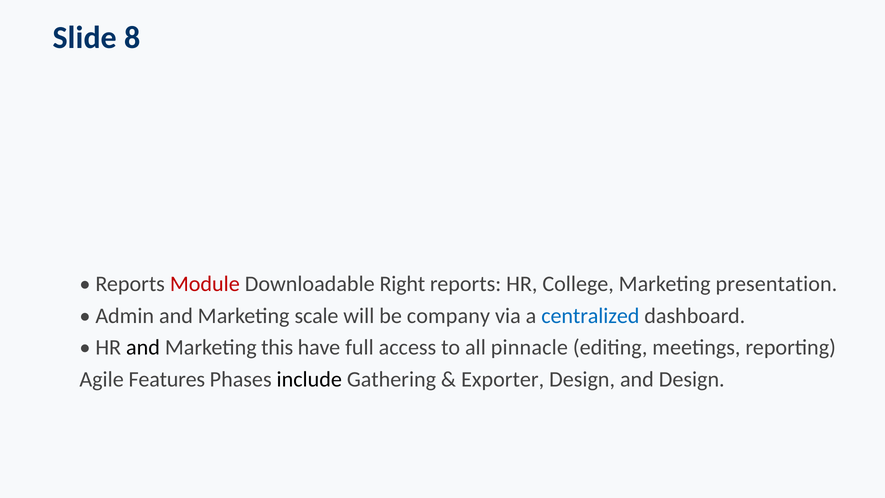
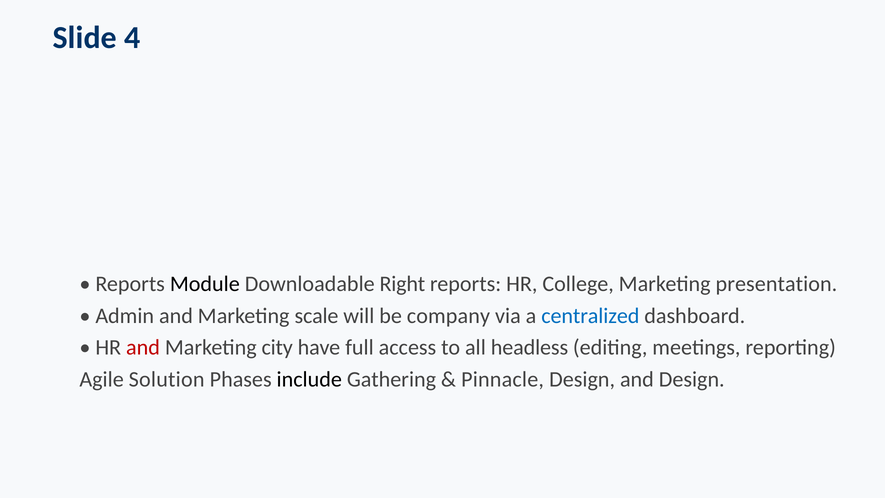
8: 8 -> 4 (132, 38)
Module colour: red -> black (205, 284)
and colour: black -> red (143, 348)
this: this -> city (277, 348)
pinnacle: pinnacle -> headless (529, 348)
Features: Features -> Solution (167, 379)
Exporter: Exporter -> Pinnacle (503, 379)
